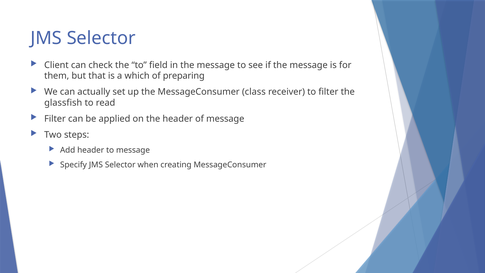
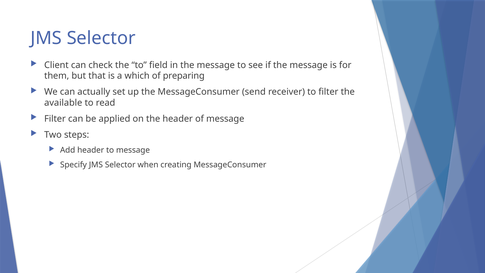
class: class -> send (254, 92)
glassfish: glassfish -> available (63, 103)
